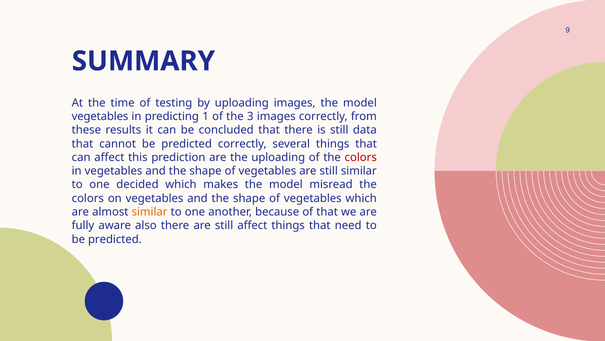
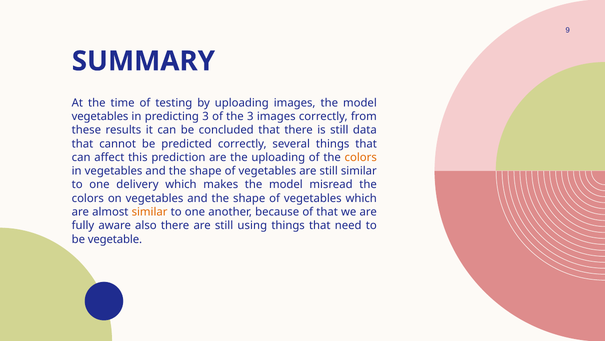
predicting 1: 1 -> 3 (206, 116)
colors colour: red -> orange (361, 157)
decided: decided -> delivery (137, 184)
still affect: affect -> using (252, 225)
predicted: predicted -> vegetable (115, 239)
